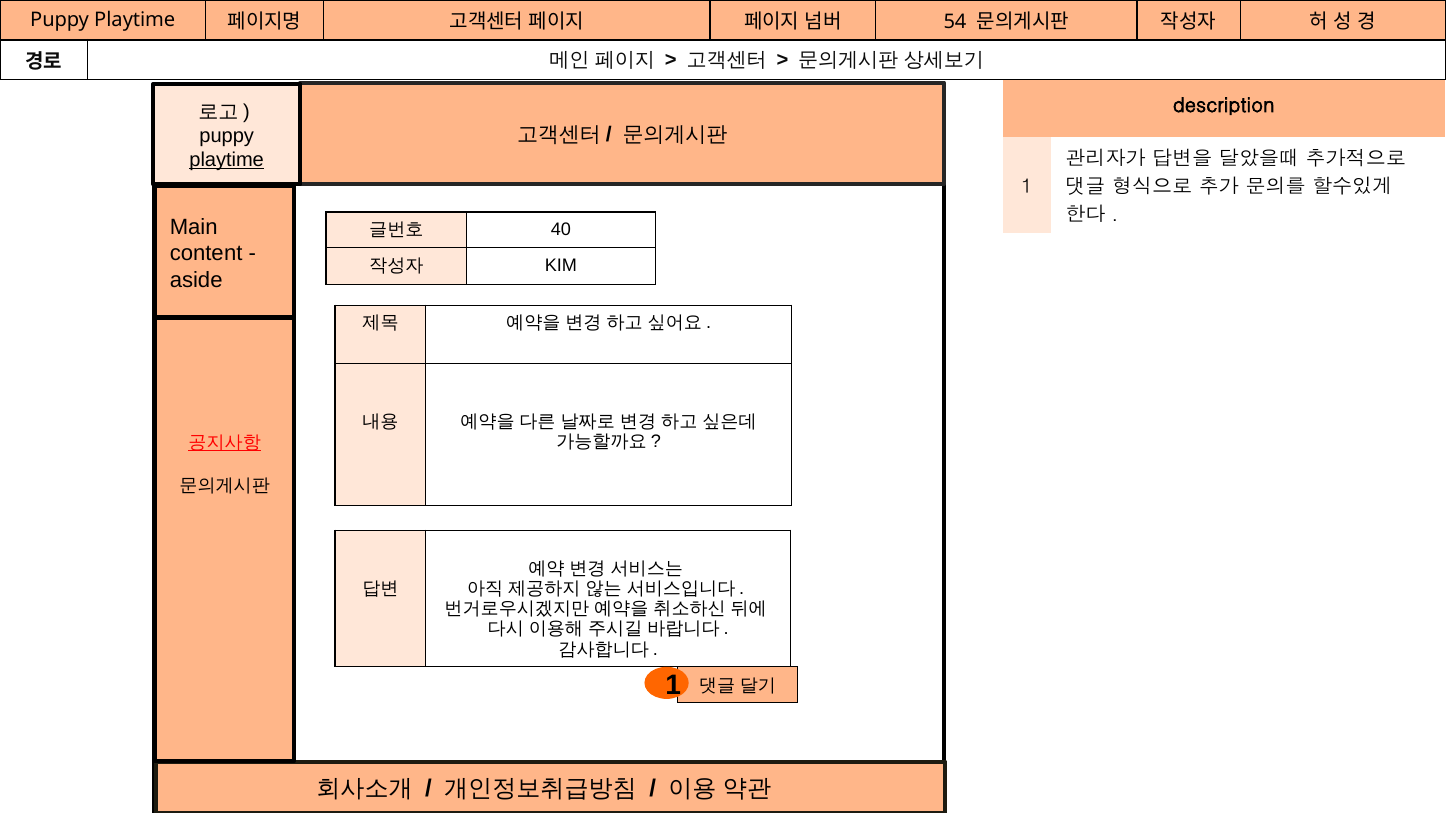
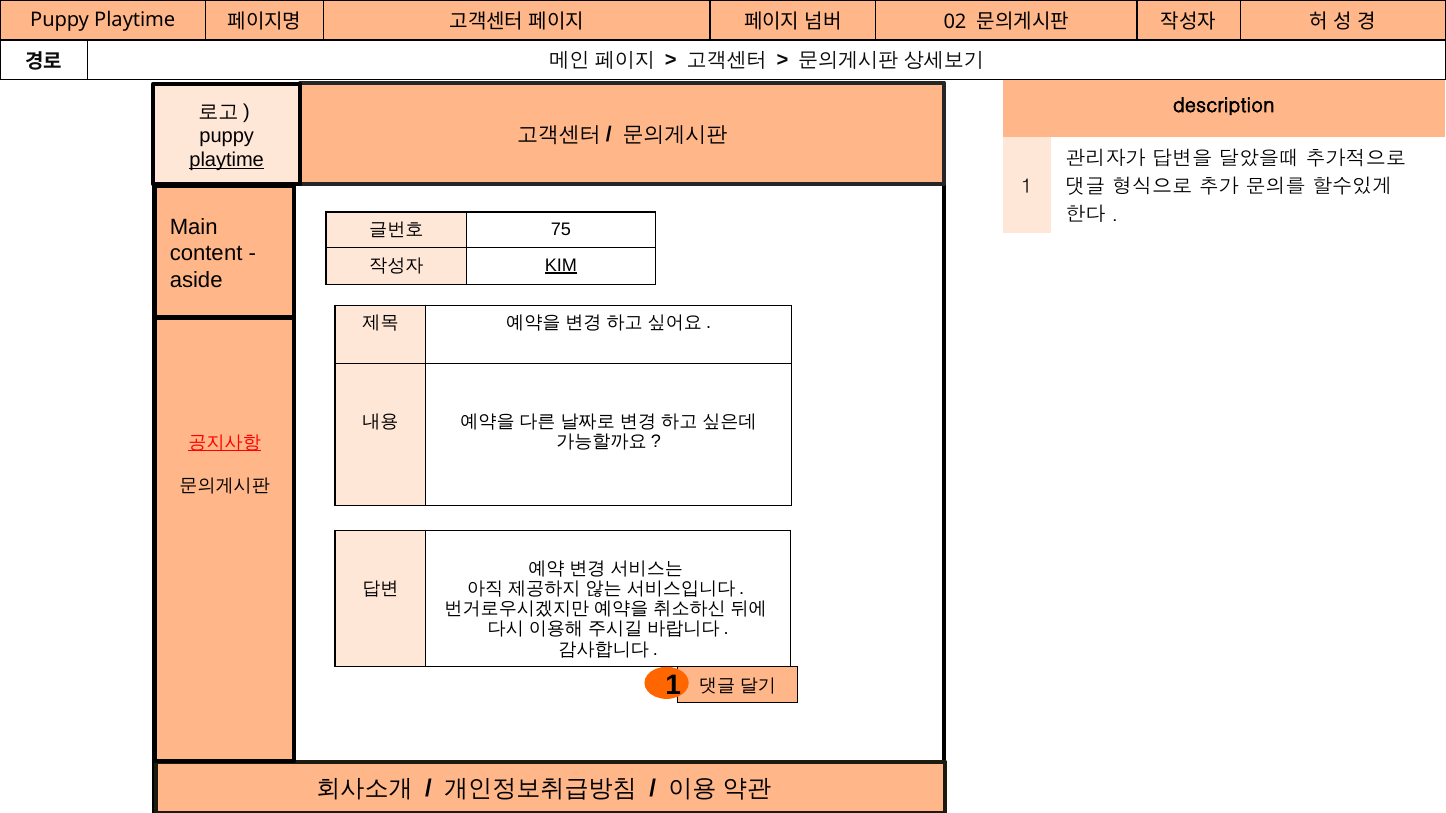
54: 54 -> 02 (955, 22)
40: 40 -> 75 (561, 230)
KIM underline: none -> present (561, 265)
